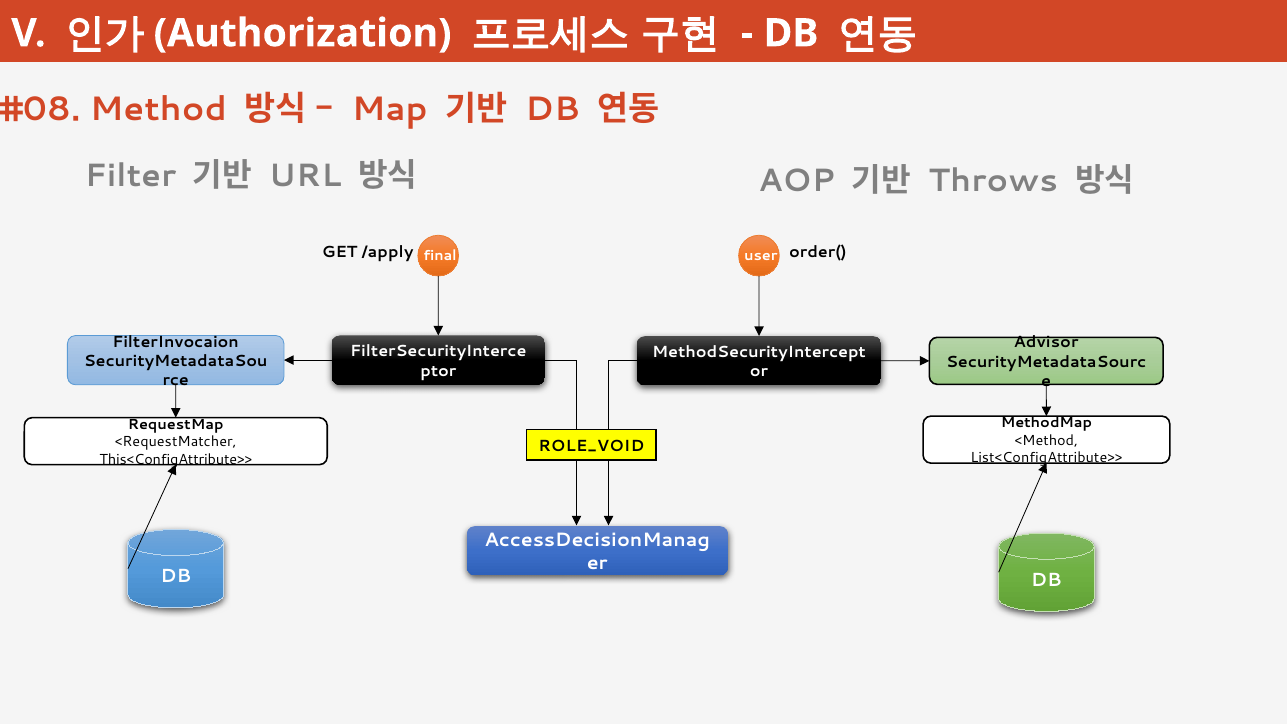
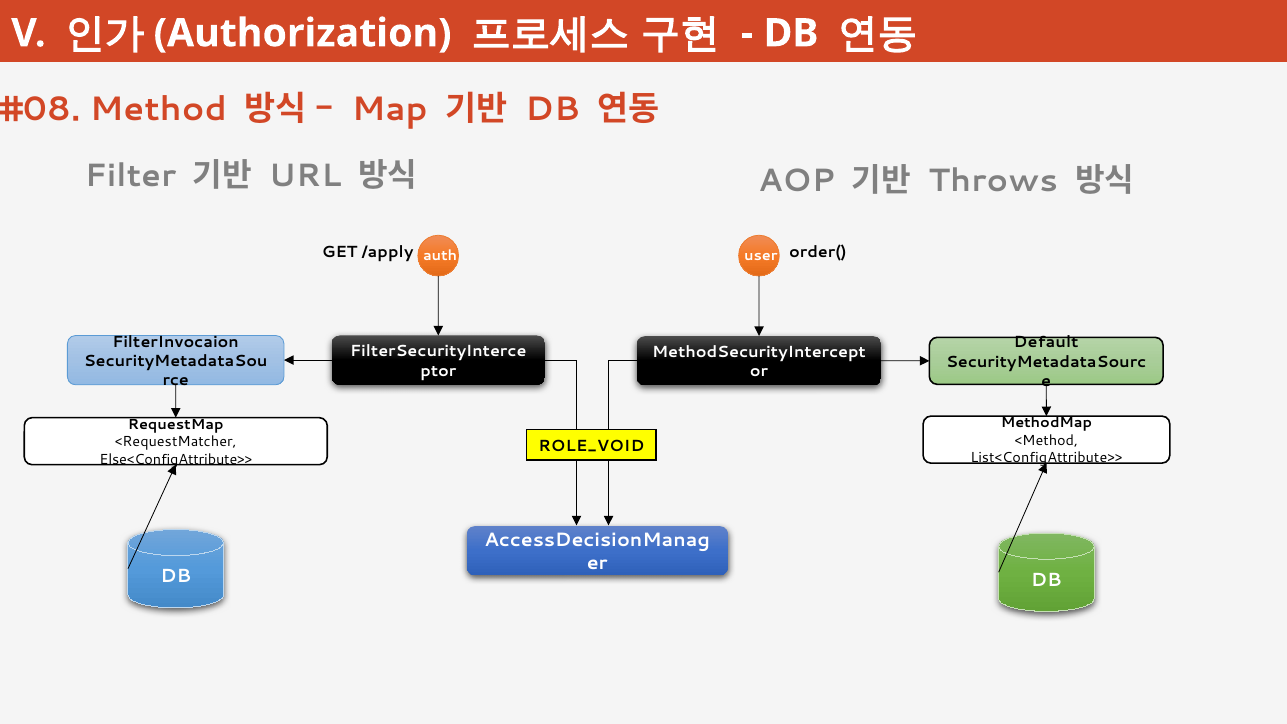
final: final -> auth (440, 256)
Advisor: Advisor -> Default (1046, 343)
This<ConfigAttribute>>: This<ConfigAttribute>> -> Else<ConfigAttribute>> (176, 460)
